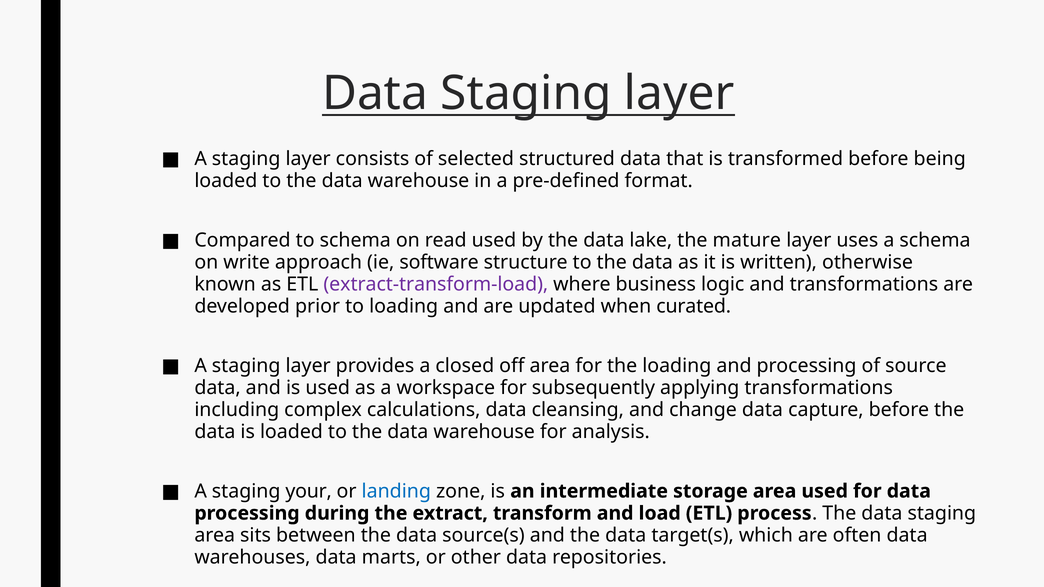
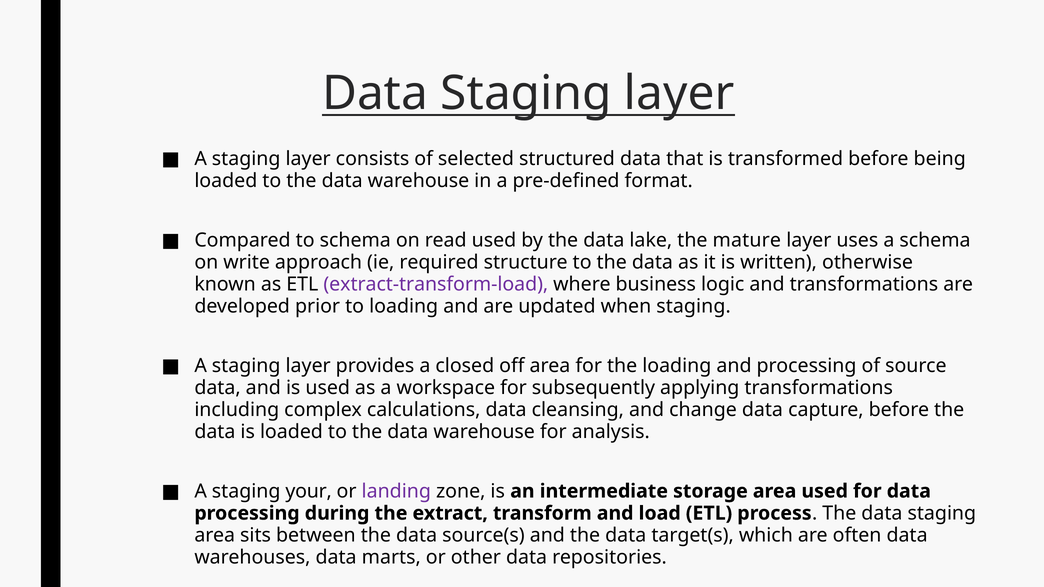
software: software -> required (439, 262)
when curated: curated -> staging (694, 306)
landing colour: blue -> purple (396, 491)
